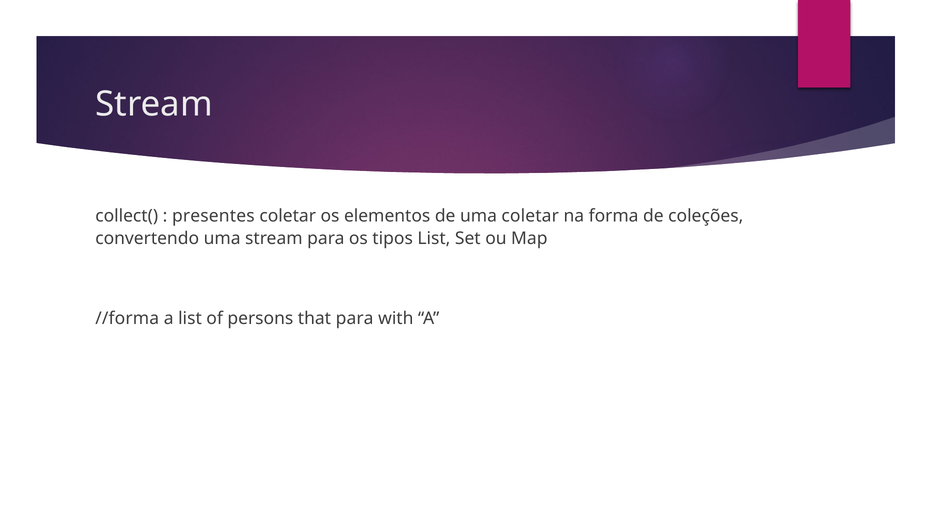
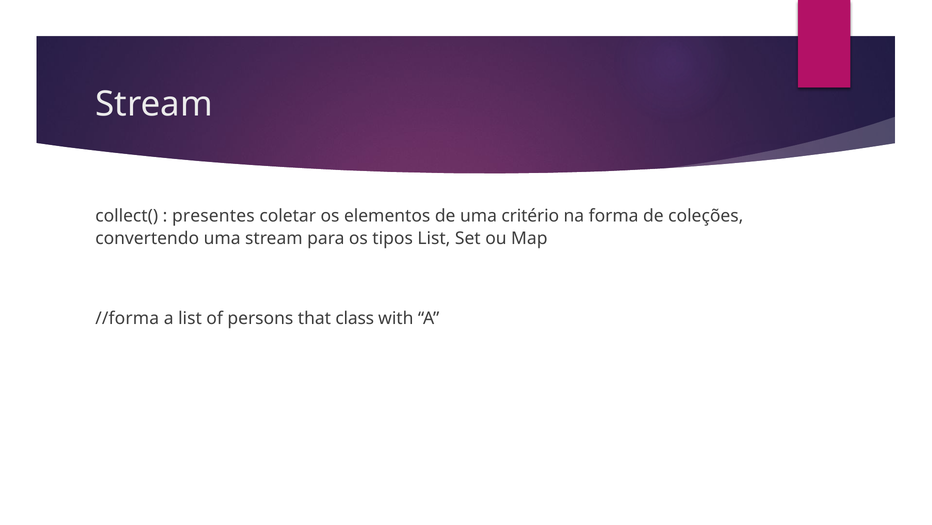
uma coletar: coletar -> critério (530, 216)
that para: para -> class (355, 318)
